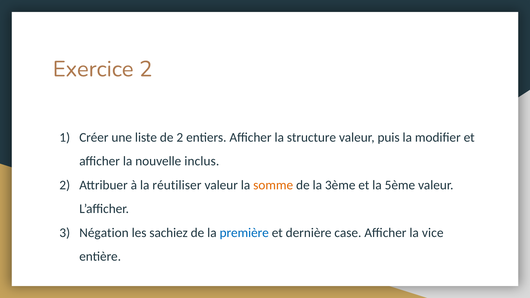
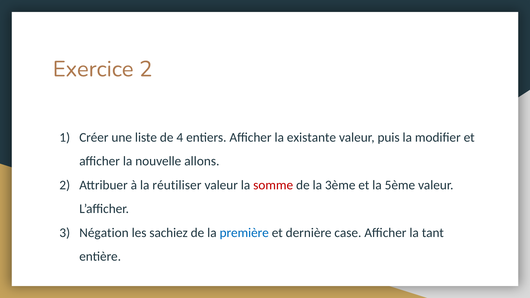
de 2: 2 -> 4 (180, 137)
structure: structure -> existante (311, 137)
inclus: inclus -> allons (202, 161)
somme colour: orange -> red (273, 185)
vice: vice -> tant (433, 233)
